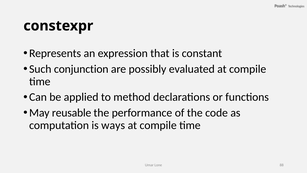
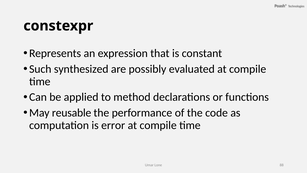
conjunction: conjunction -> synthesized (81, 69)
ways: ways -> error (113, 125)
